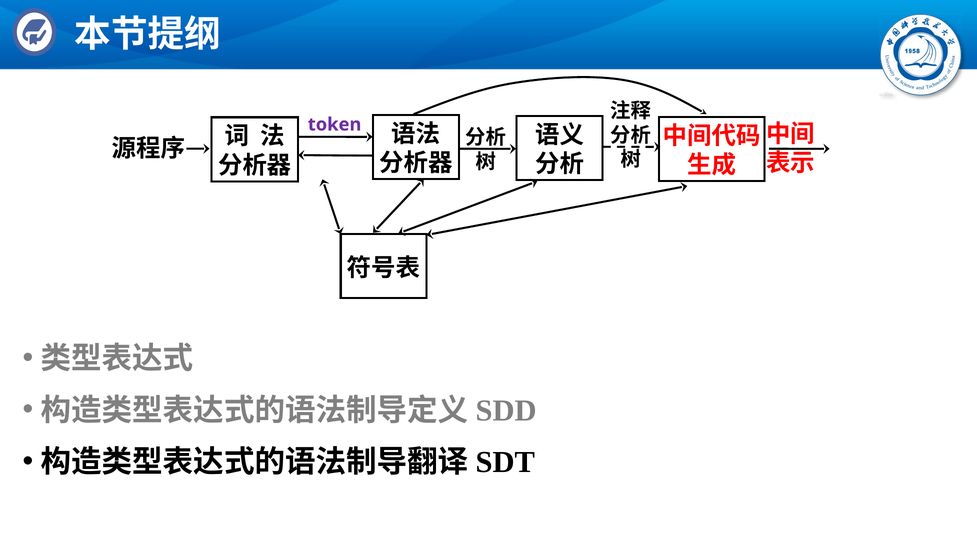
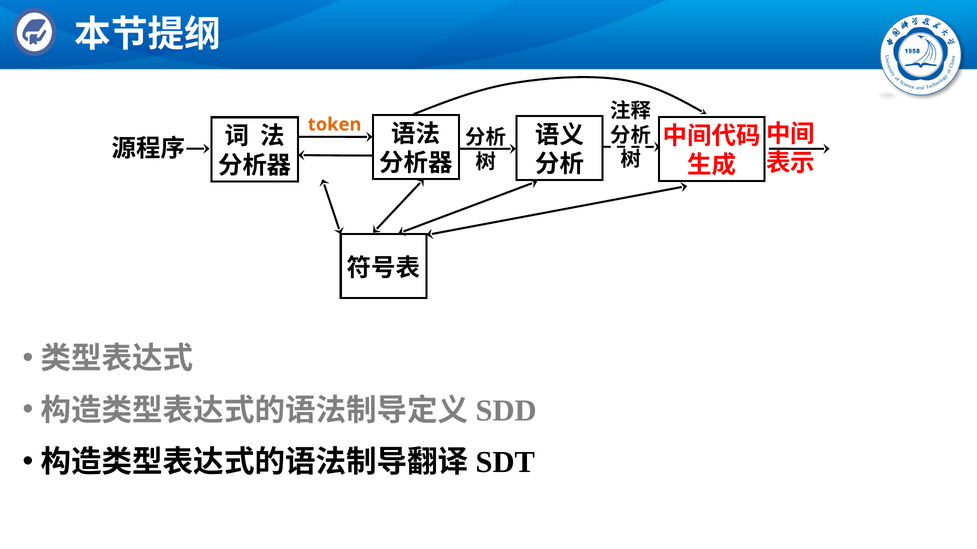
token colour: purple -> orange (335, 125)
